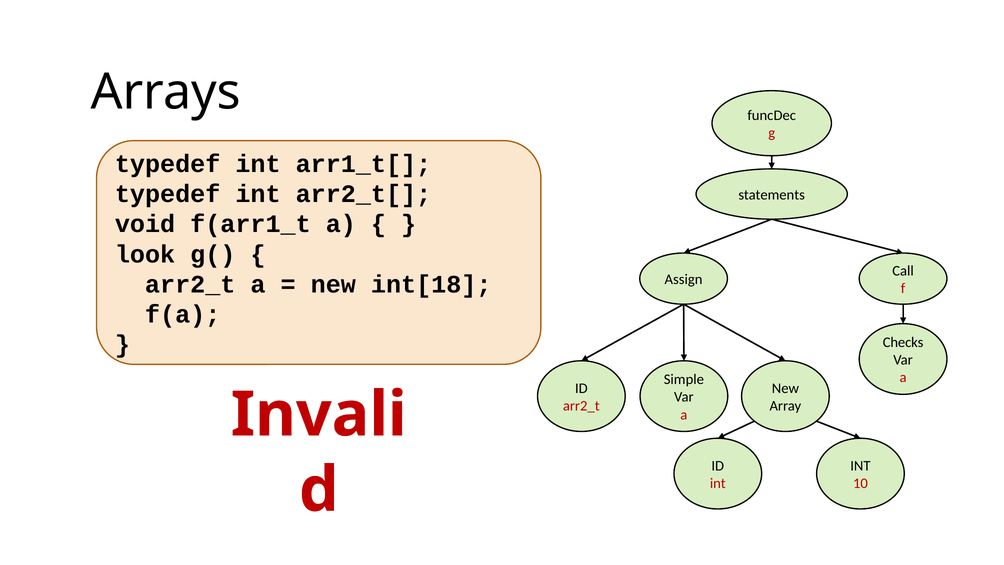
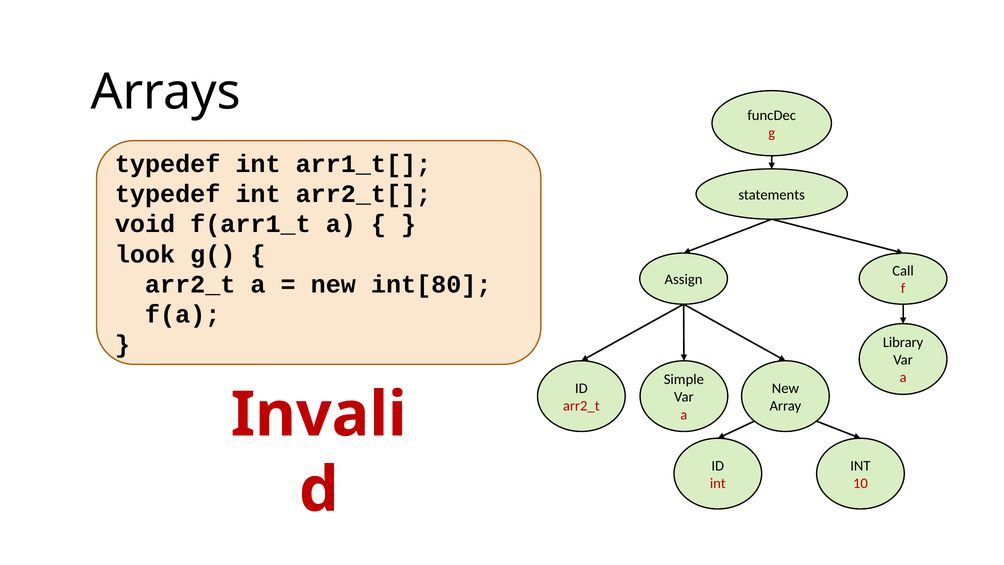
int[18: int[18 -> int[80 (431, 284)
Checks: Checks -> Library (903, 342)
